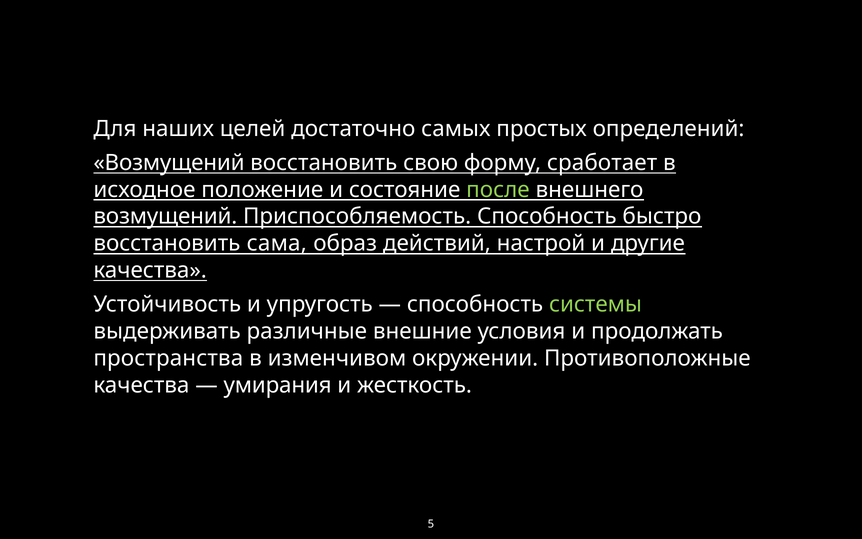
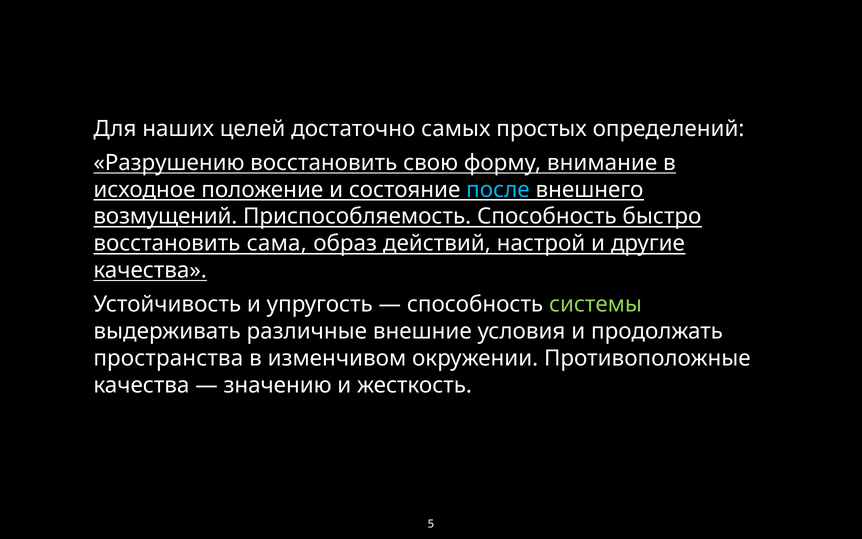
Возмущений: Возмущений -> Разрушению (169, 163)
сработает: сработает -> внимание (602, 163)
после colour: light green -> light blue (498, 190)
умирания: умирания -> значению (278, 385)
